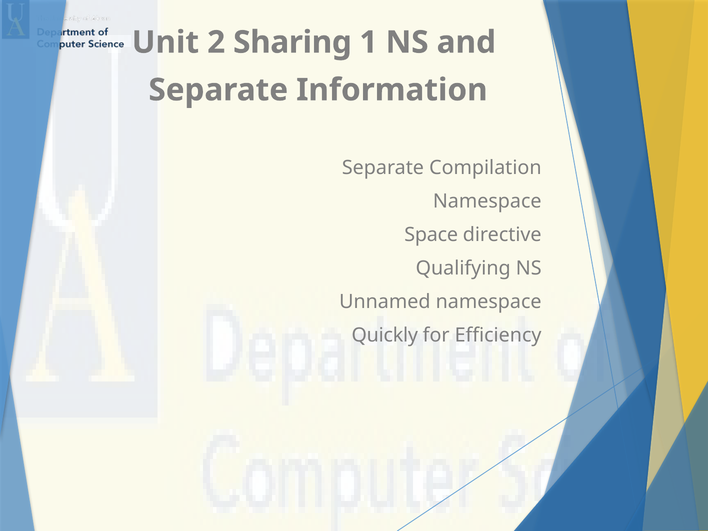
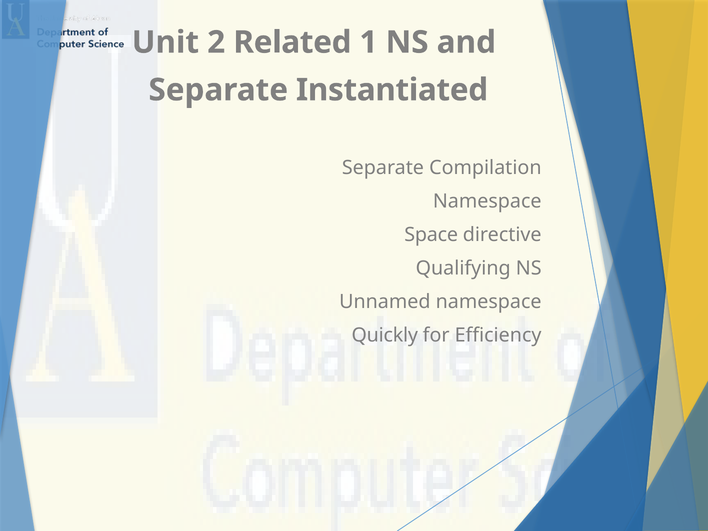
Sharing: Sharing -> Related (292, 42)
Information: Information -> Instantiated (392, 90)
